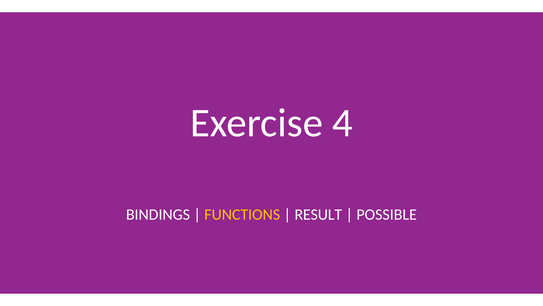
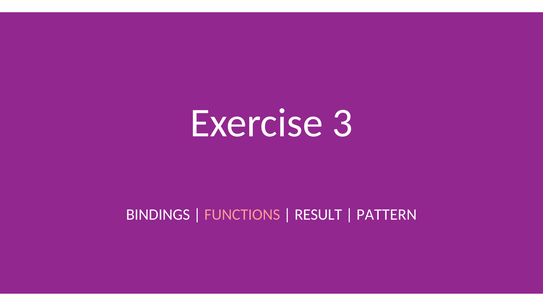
4: 4 -> 3 (342, 123)
FUNCTIONS colour: yellow -> pink (242, 214)
POSSIBLE: POSSIBLE -> PATTERN (387, 214)
